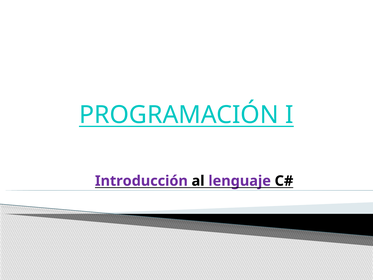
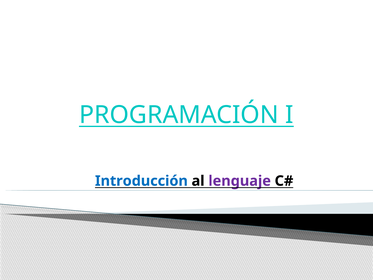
Introducción colour: purple -> blue (141, 181)
